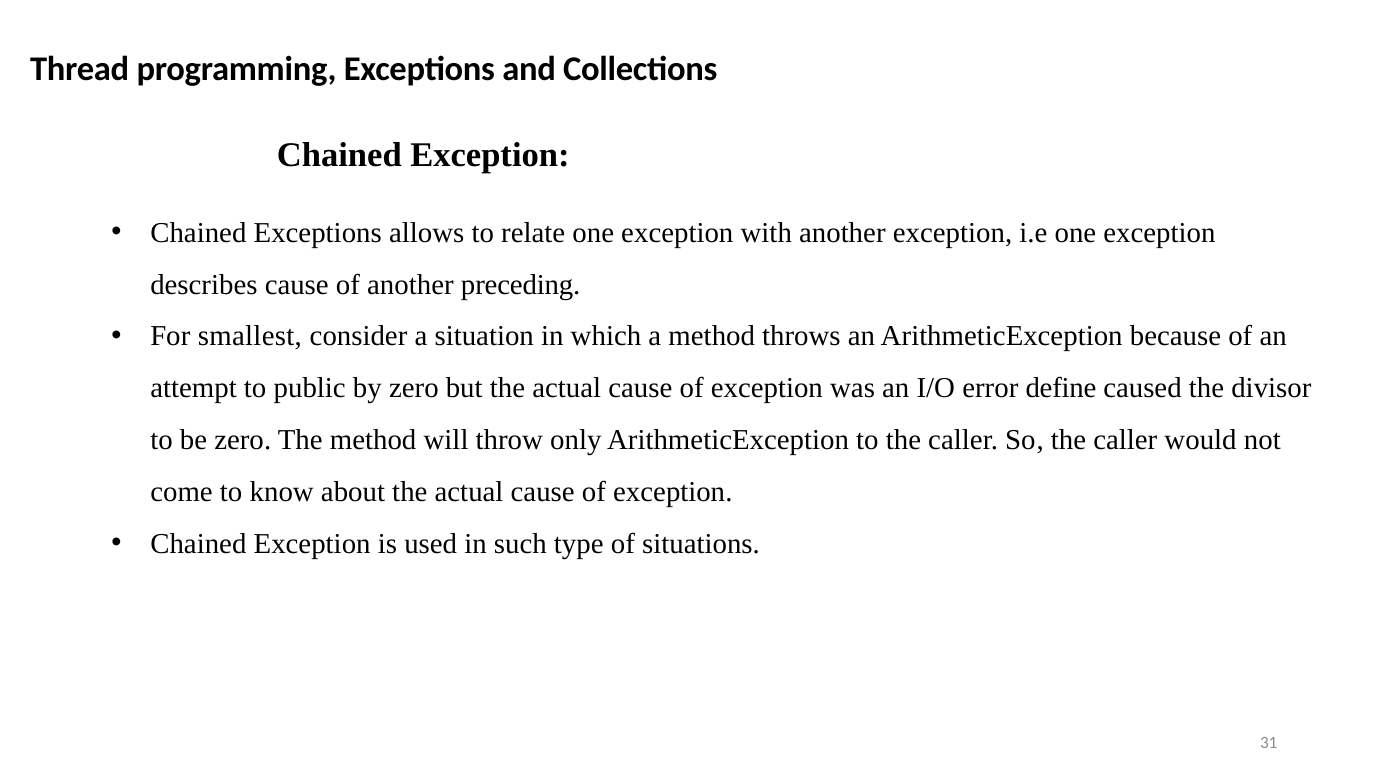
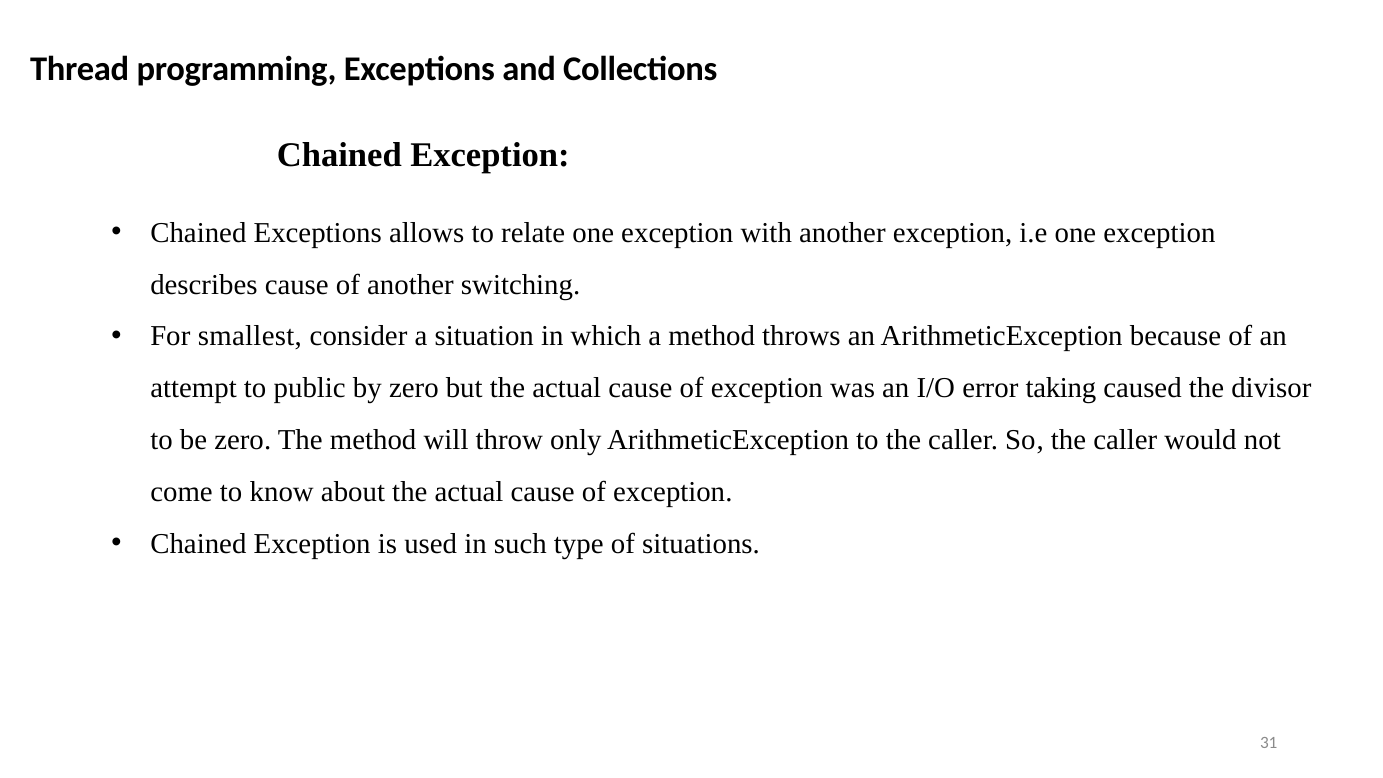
preceding: preceding -> switching (521, 285)
define: define -> taking (1061, 388)
